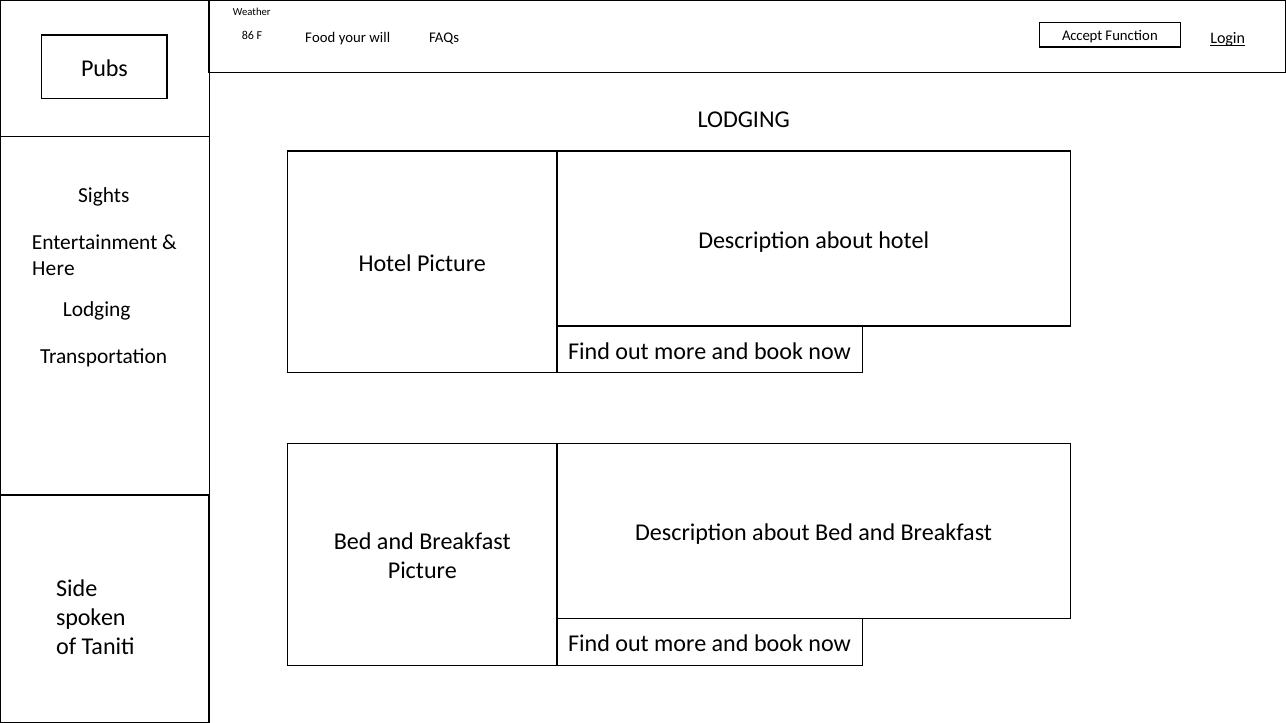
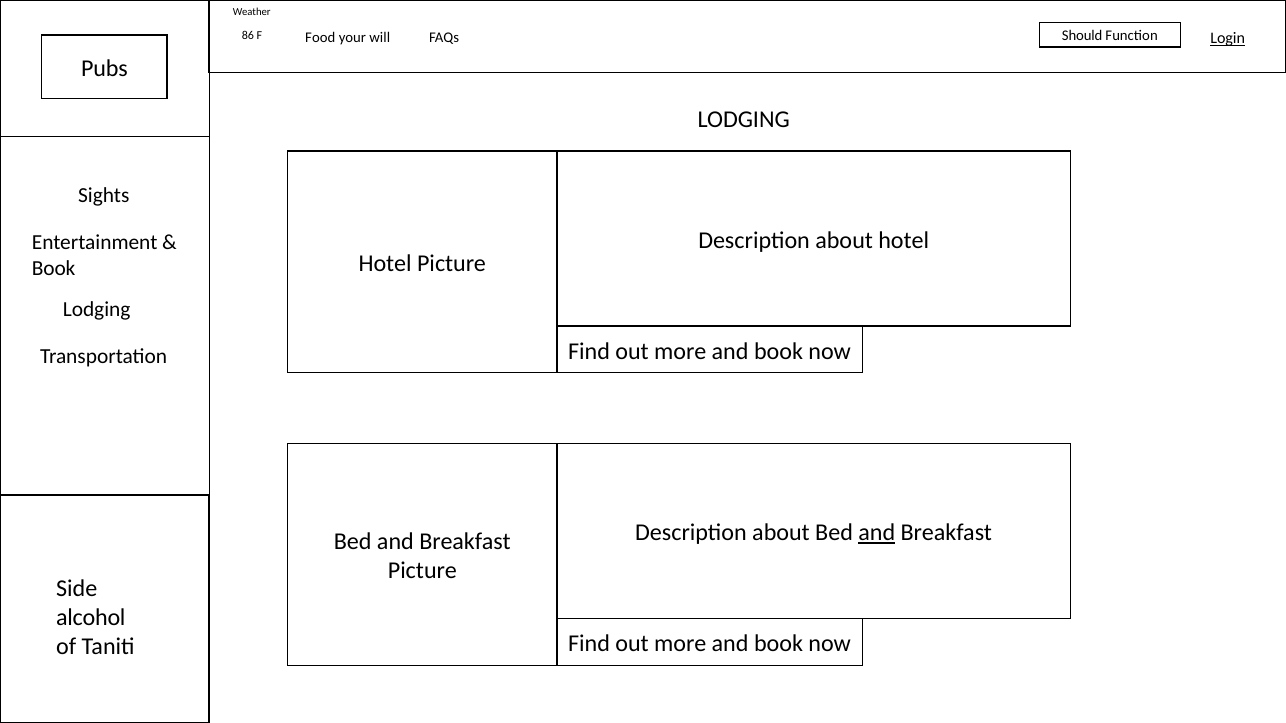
Accept: Accept -> Should (1082, 36)
Here: Here -> Book (54, 268)
and underline: none -> present (877, 533)
spoken: spoken -> alcohol (91, 618)
